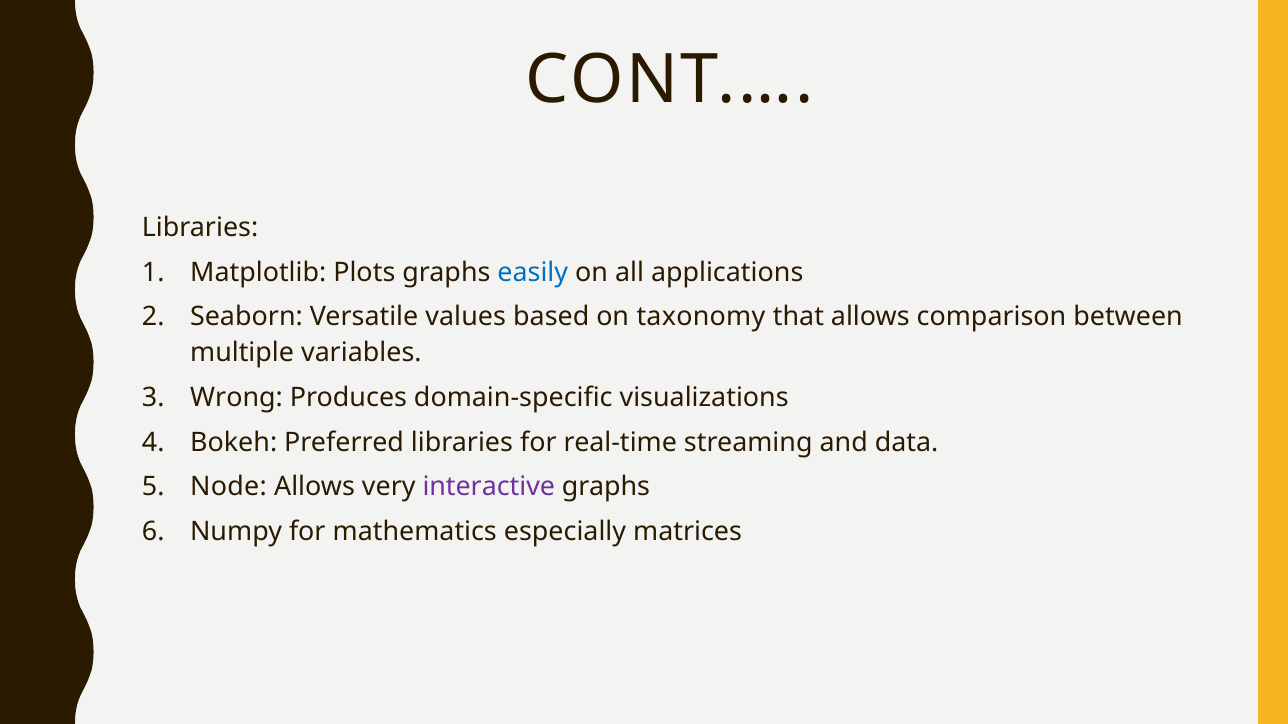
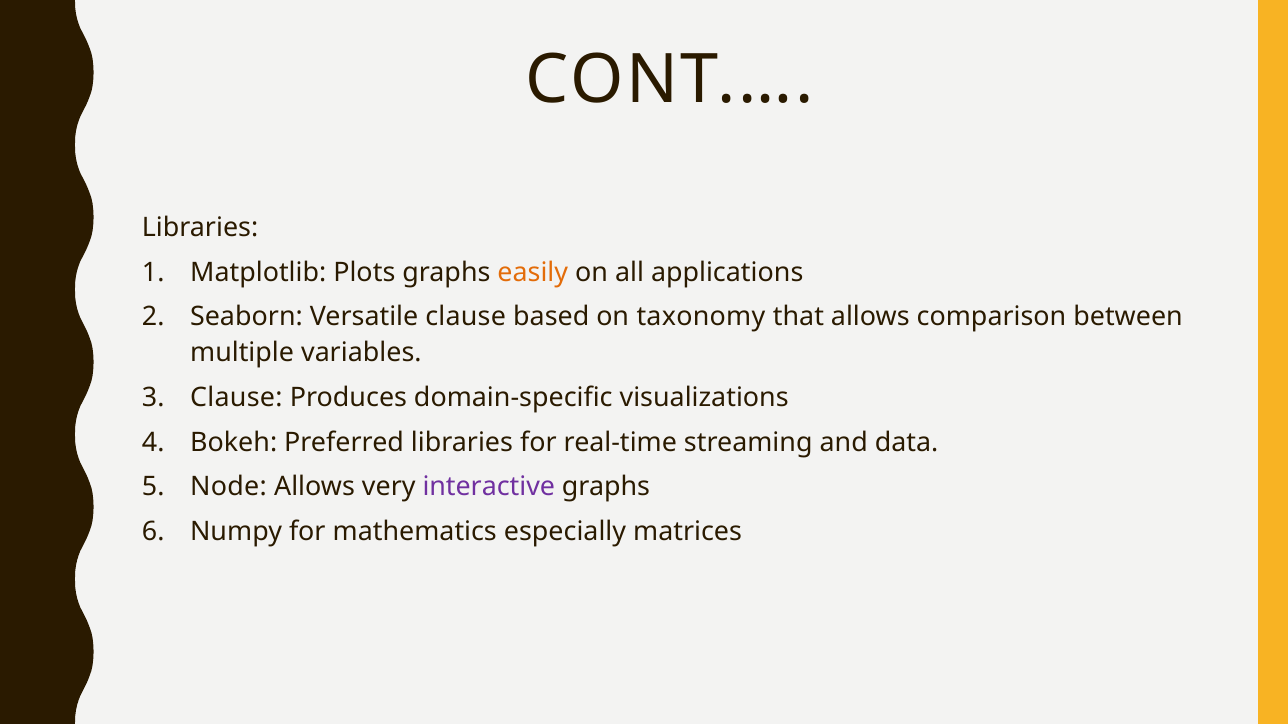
easily colour: blue -> orange (533, 272)
Versatile values: values -> clause (466, 317)
Wrong: Wrong -> Clause (236, 398)
